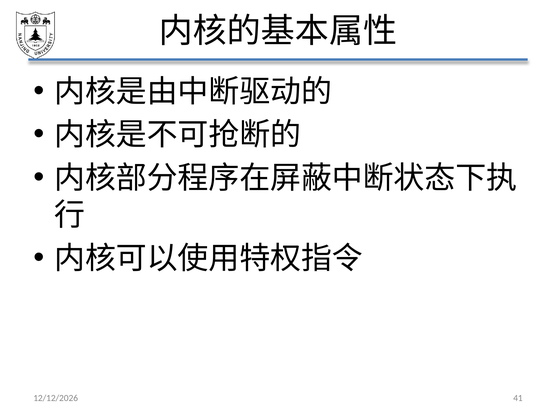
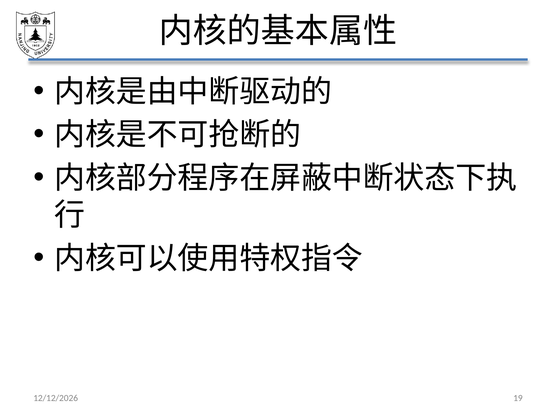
41: 41 -> 19 (518, 398)
